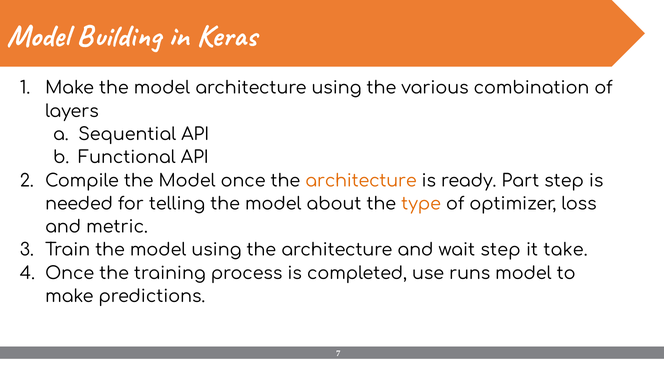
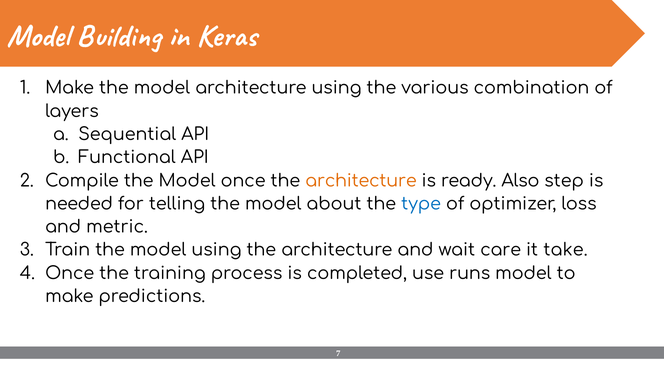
Part: Part -> Also (520, 181)
type colour: orange -> blue (421, 204)
wait step: step -> care (501, 250)
